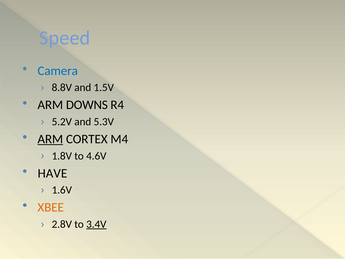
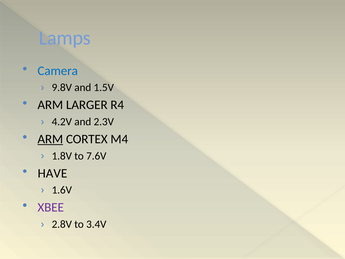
Speed: Speed -> Lamps (65, 38)
8.8V: 8.8V -> 9.8V (62, 87)
DOWNS: DOWNS -> LARGER (87, 105)
5.2V: 5.2V -> 4.2V (62, 122)
5.3V: 5.3V -> 2.3V (104, 122)
4.6V: 4.6V -> 7.6V (96, 156)
XBEE colour: orange -> purple (51, 207)
3.4V underline: present -> none (96, 224)
